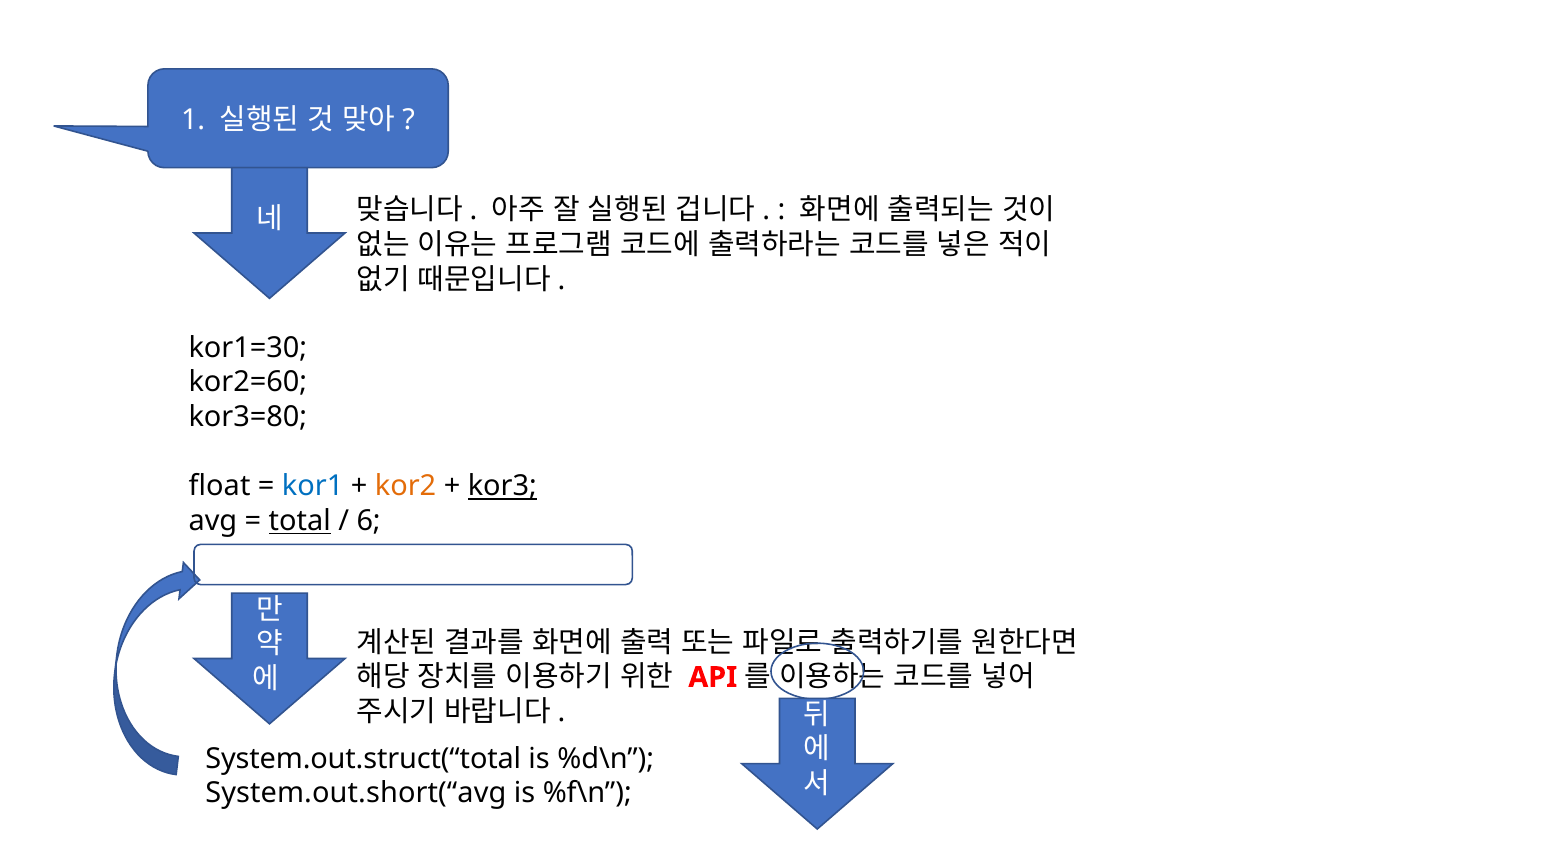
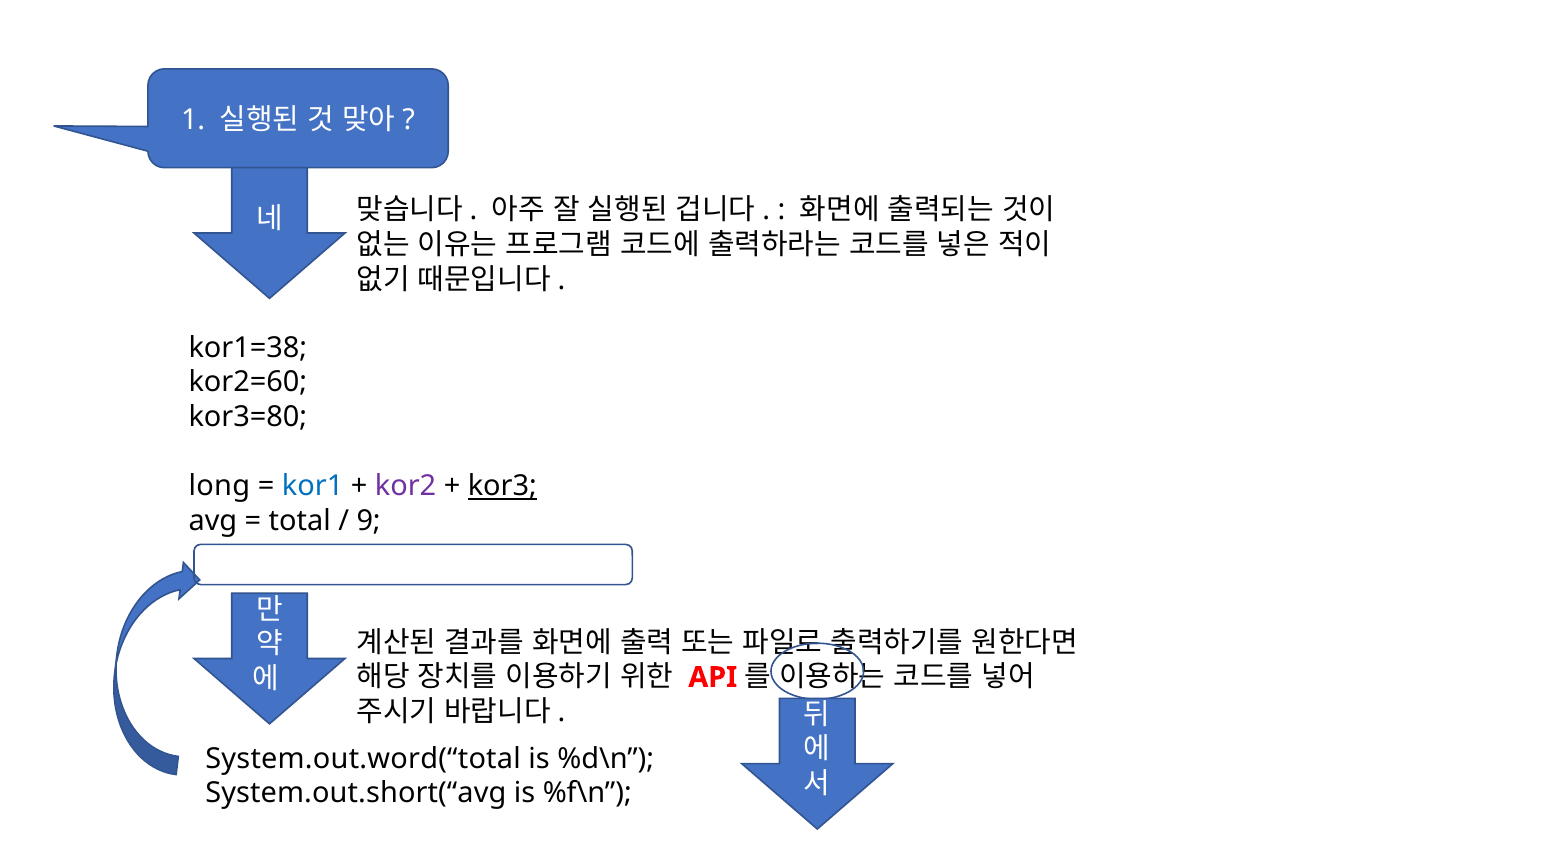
kor1=30: kor1=30 -> kor1=38 (248, 348)
float: float -> long (219, 487)
kor2 colour: orange -> purple (406, 487)
total underline: present -> none (300, 521)
6: 6 -> 9 (369, 521)
System.out.struct(“total: System.out.struct(“total -> System.out.word(“total (363, 759)
